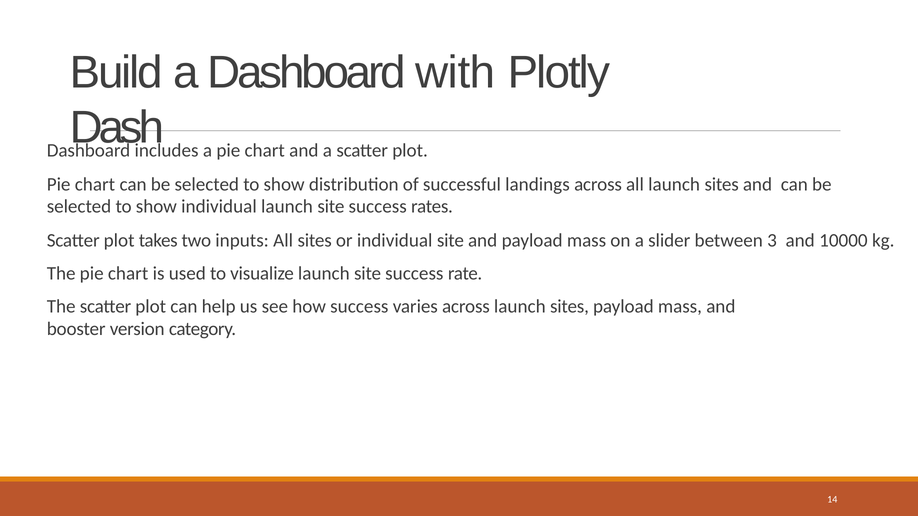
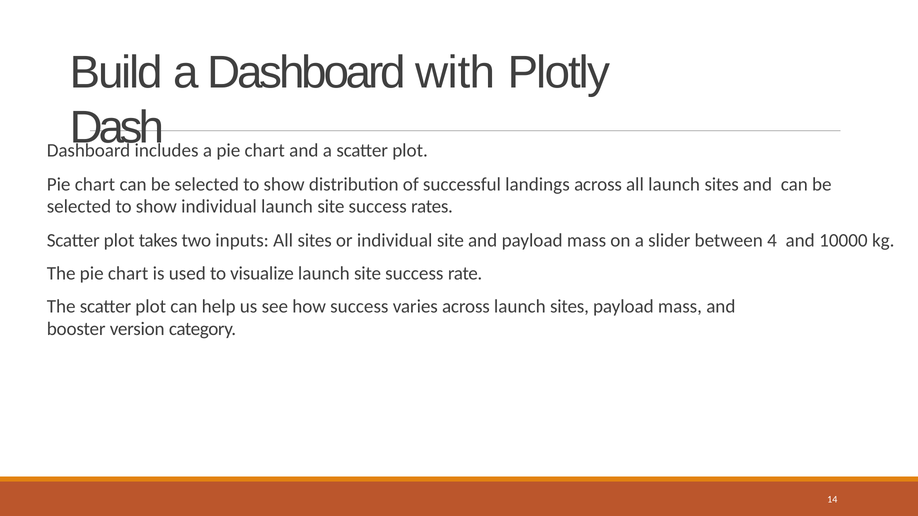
3: 3 -> 4 (772, 241)
